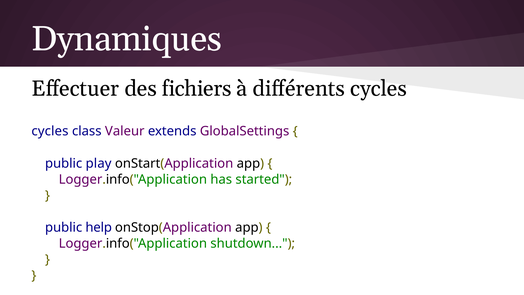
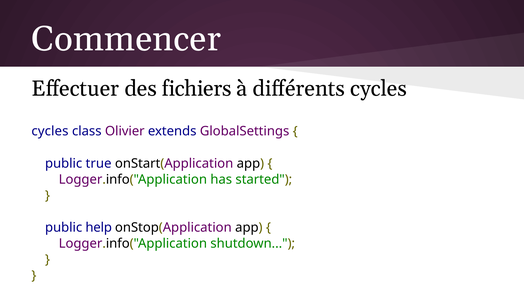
Dynamiques: Dynamiques -> Commencer (126, 39)
Valeur: Valeur -> Olivier (125, 131)
play: play -> true (99, 163)
